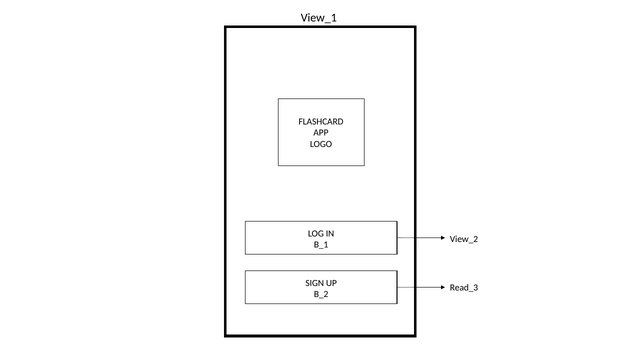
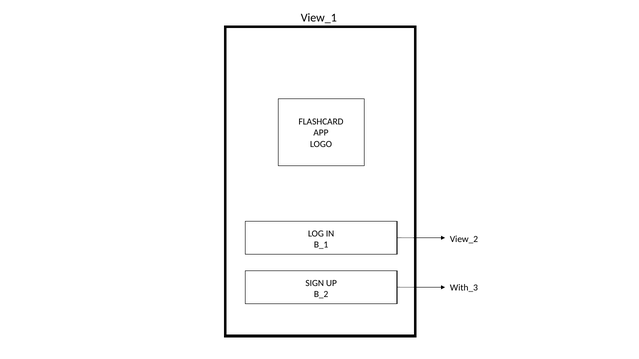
Read_3: Read_3 -> With_3 (464, 288)
